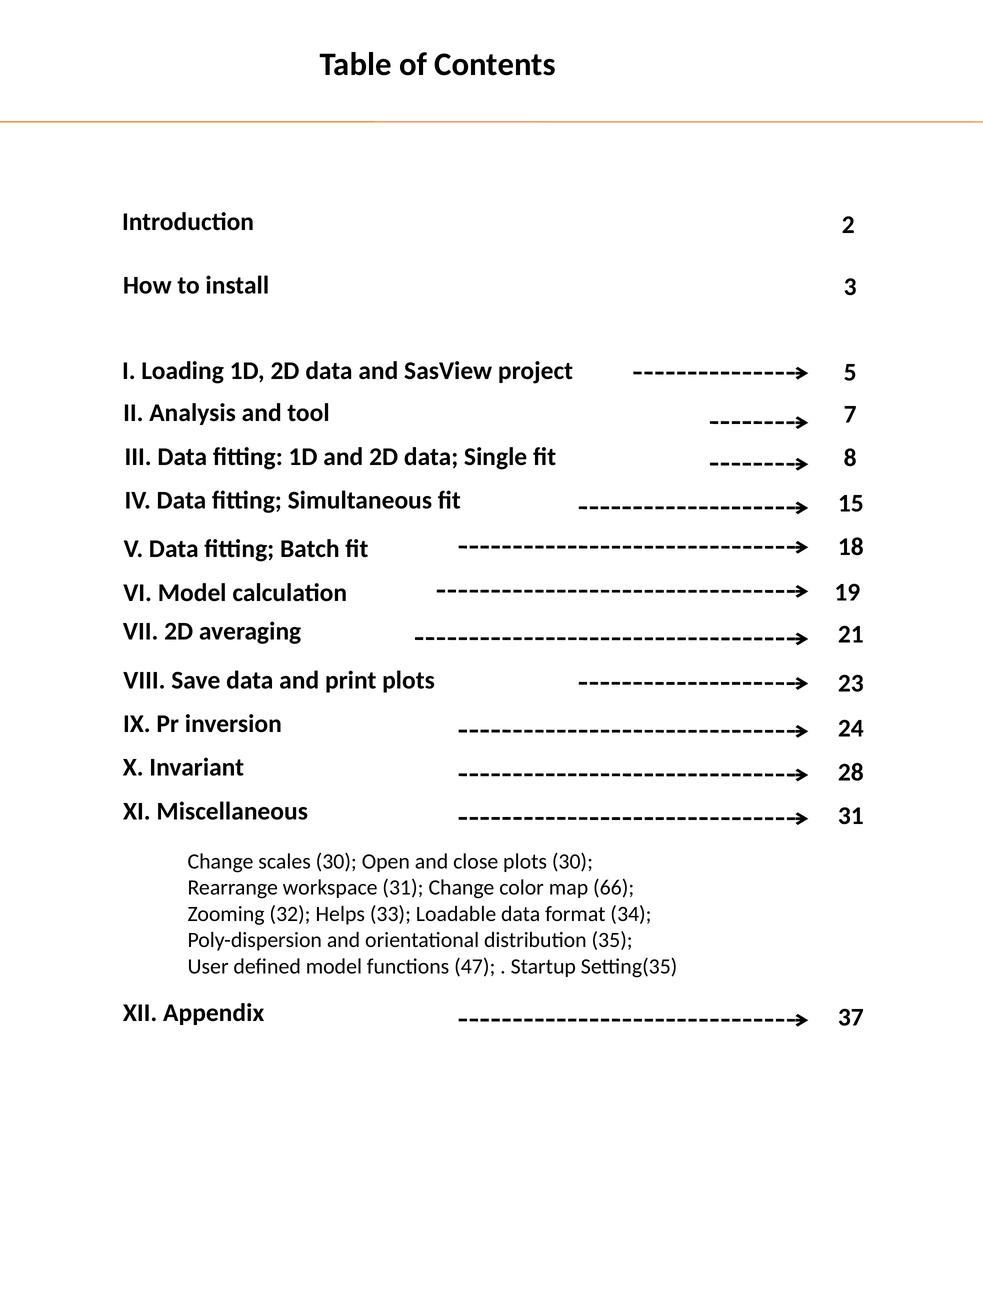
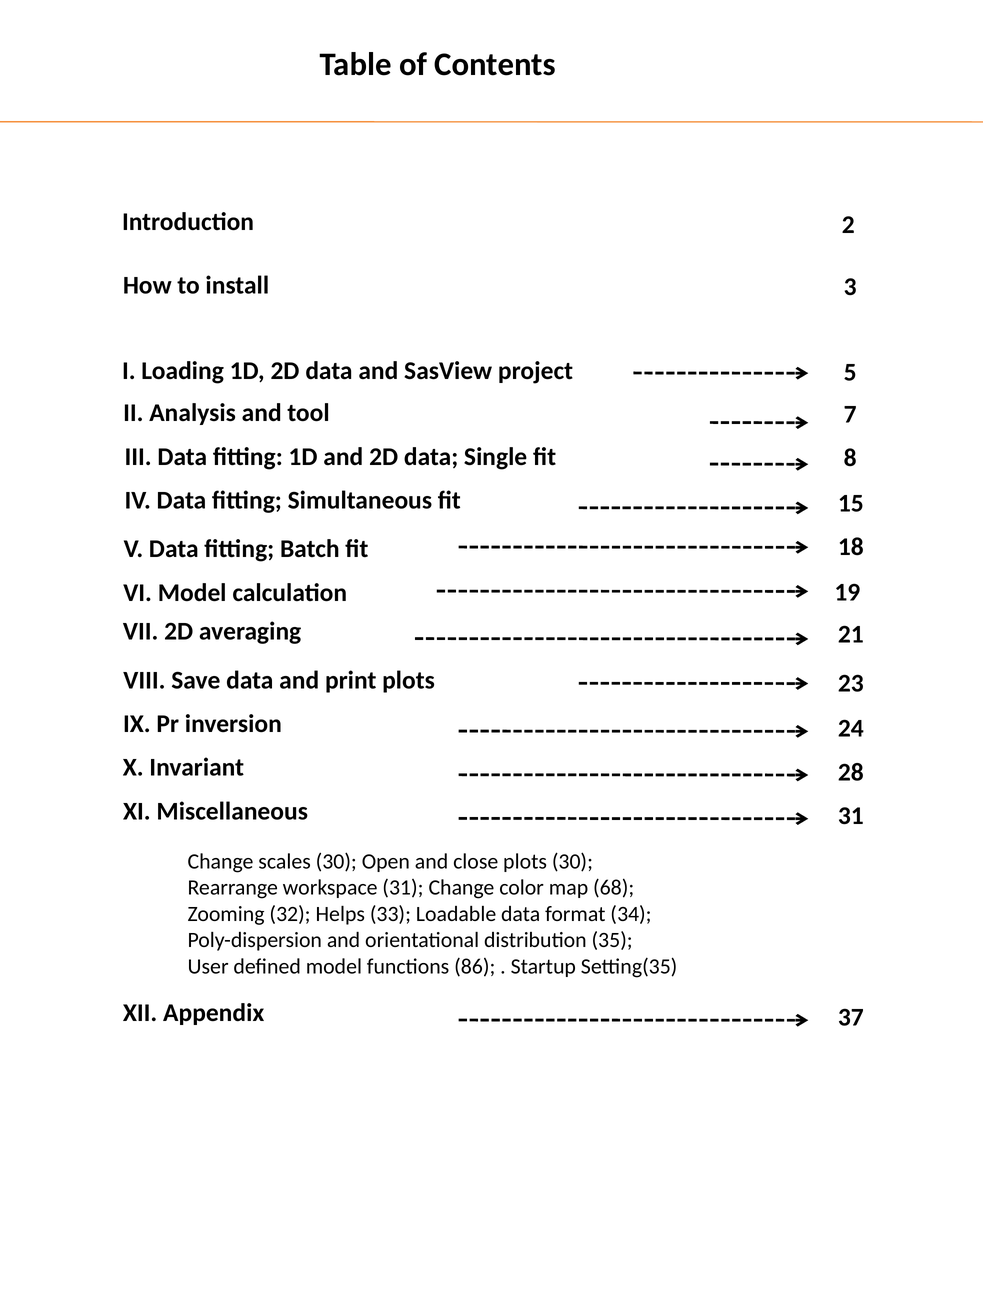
66: 66 -> 68 (614, 888)
47: 47 -> 86 (475, 967)
